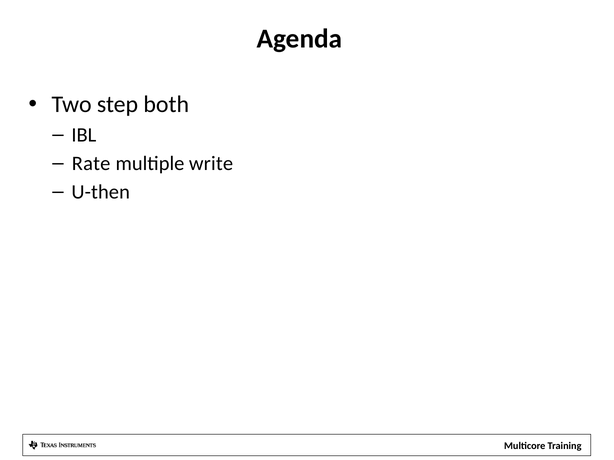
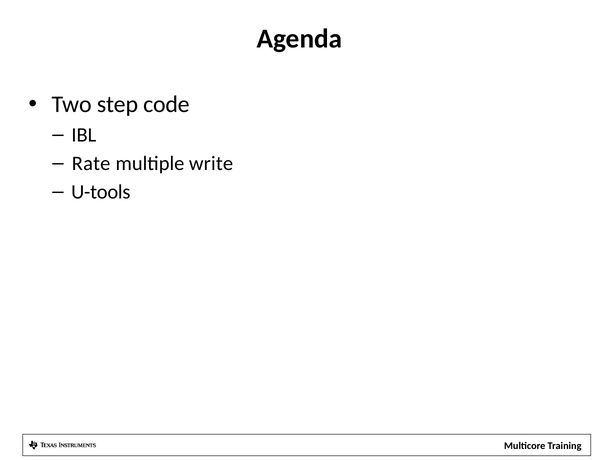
both: both -> code (166, 105)
U-then: U-then -> U-tools (101, 192)
